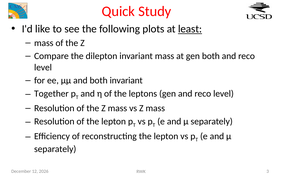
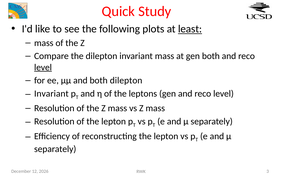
level underline: none -> present (43, 67)
both invariant: invariant -> dilepton (126, 80)
Together: Together -> Invariant (51, 93)
